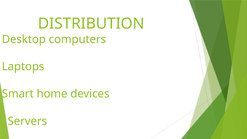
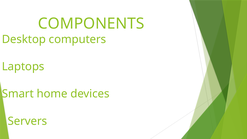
DISTRIBUTION: DISTRIBUTION -> COMPONENTS (91, 24)
